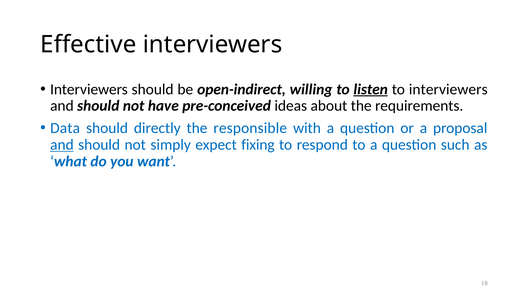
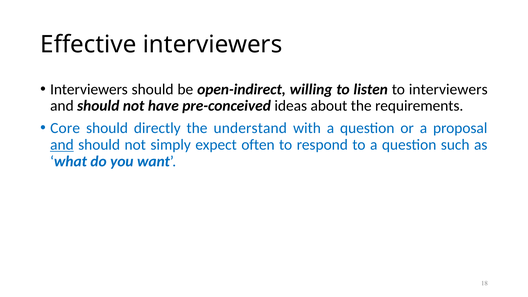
listen underline: present -> none (371, 89)
Data: Data -> Core (65, 128)
responsible: responsible -> understand (250, 128)
fixing: fixing -> often (258, 145)
